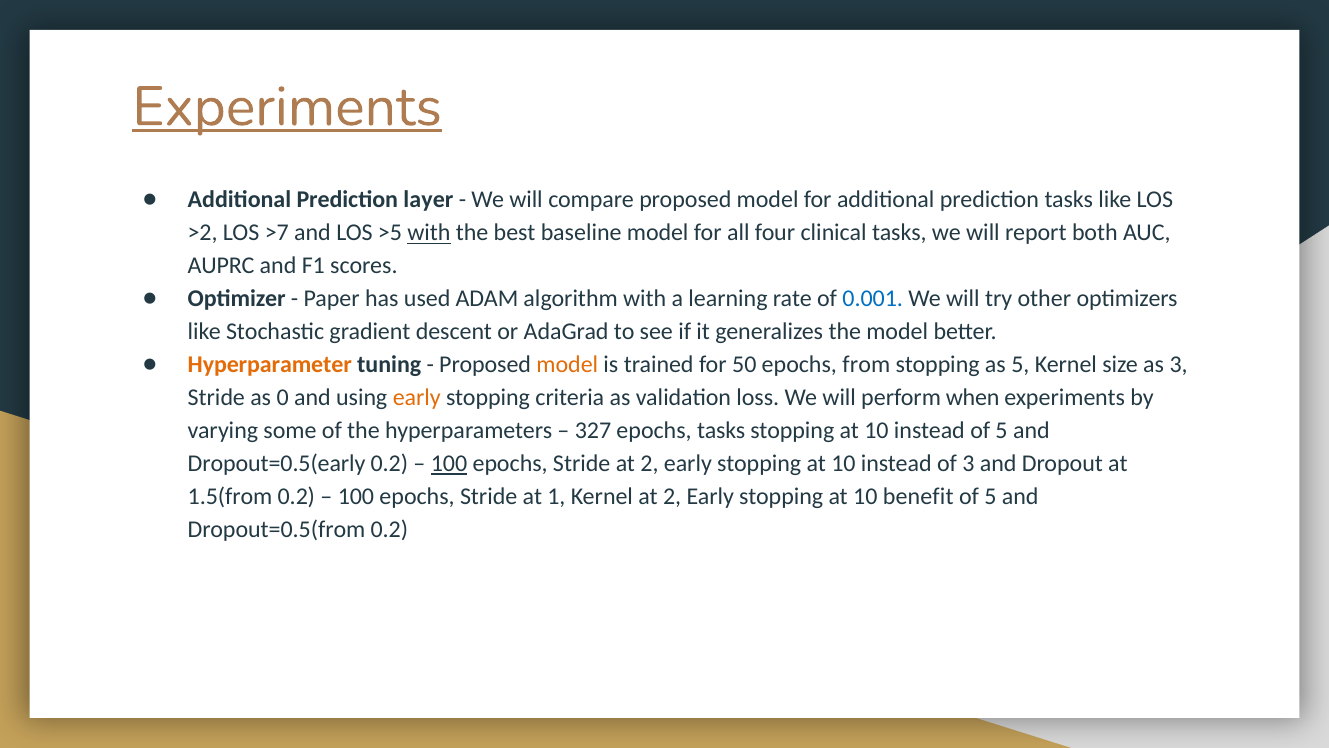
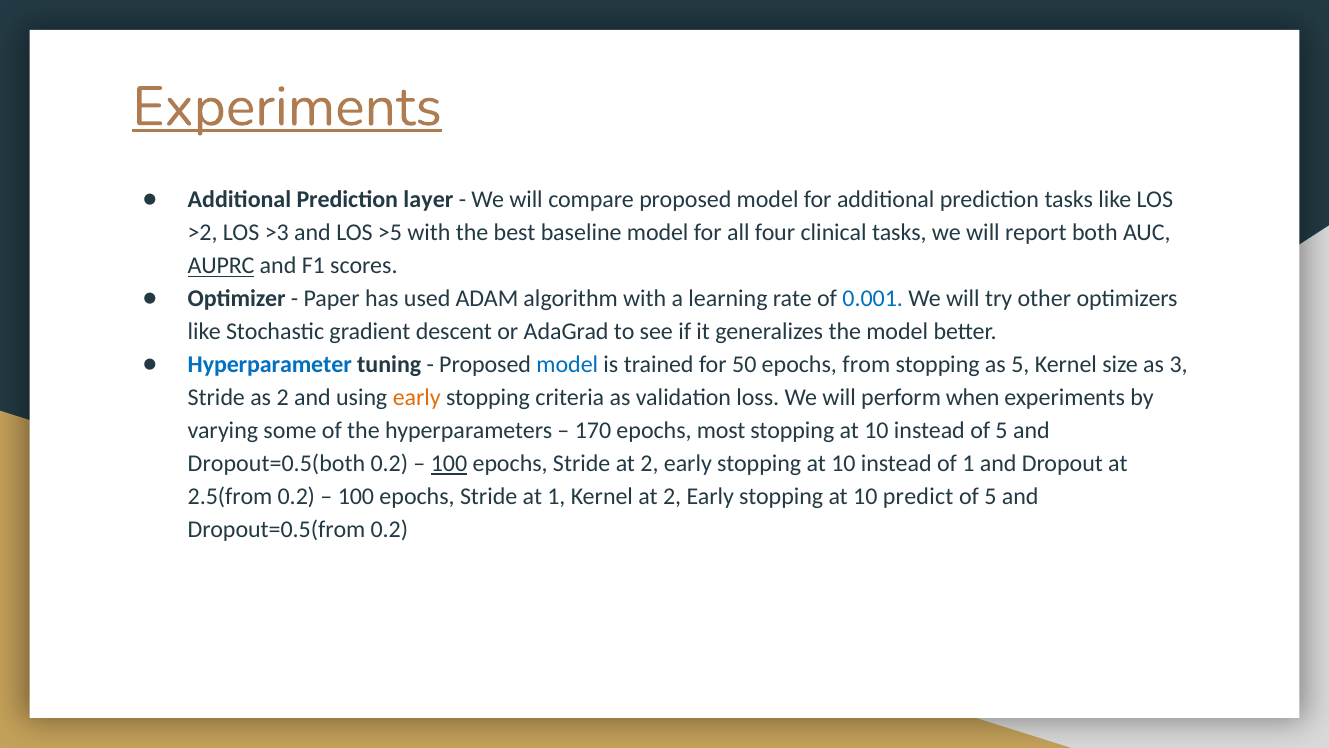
>7: >7 -> >3 (277, 233)
with underline: present -> none (429, 233)
AUPRC underline: none -> present (221, 266)
Hyperparameter colour: orange -> blue (270, 365)
model colour: orange -> blue (567, 365)
as 0: 0 -> 2 (283, 398)
327: 327 -> 170 (593, 431)
epochs tasks: tasks -> most (721, 431)
Dropout=0.5(early: Dropout=0.5(early -> Dropout=0.5(both (276, 464)
of 3: 3 -> 1 (968, 464)
1.5(from: 1.5(from -> 2.5(from (230, 497)
benefit: benefit -> predict (918, 497)
